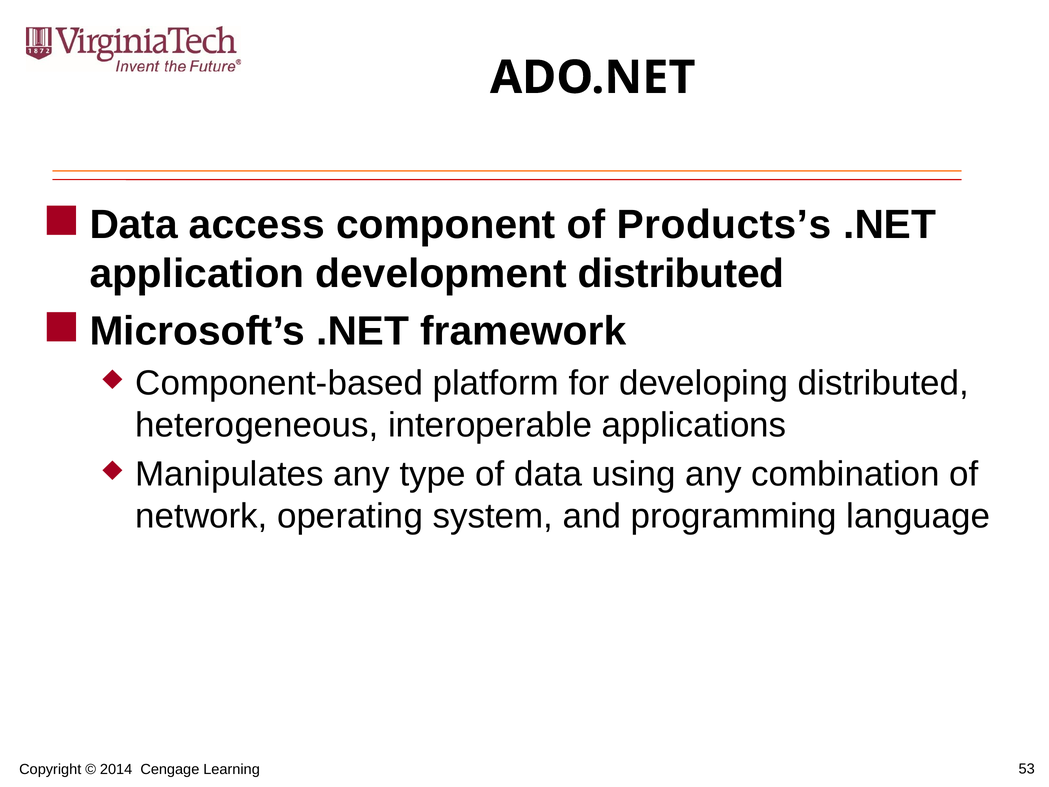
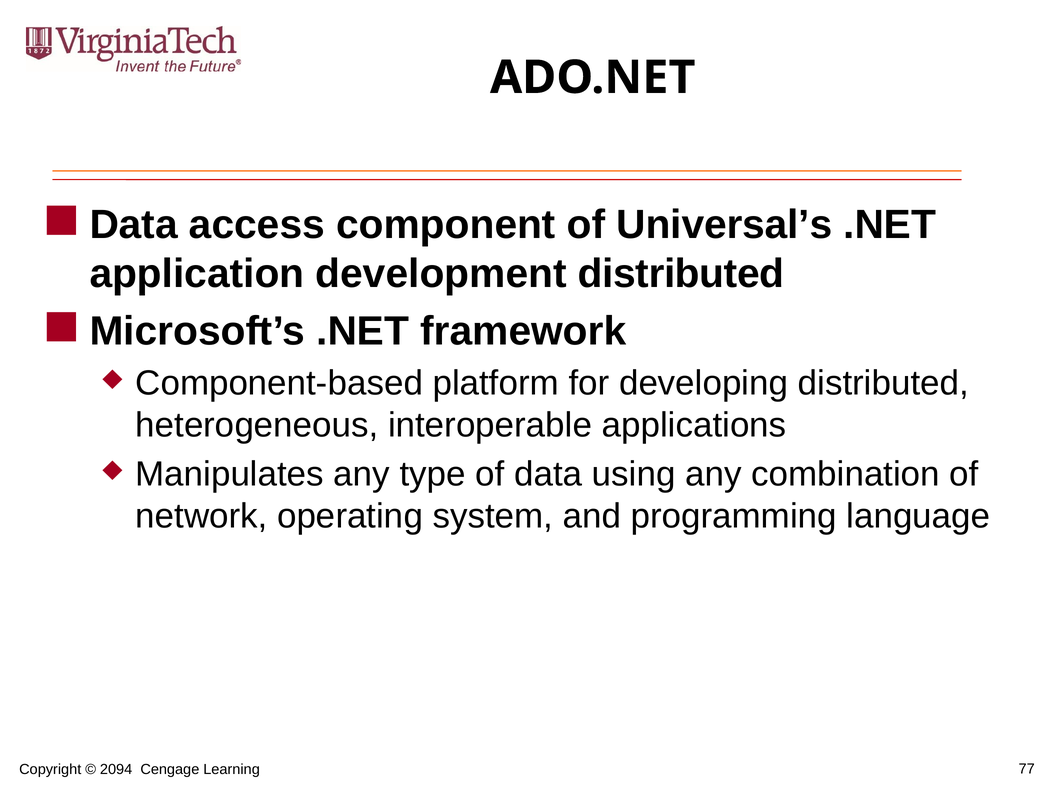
Products’s: Products’s -> Universal’s (724, 225)
2014: 2014 -> 2094 (116, 769)
53: 53 -> 77 (1027, 769)
